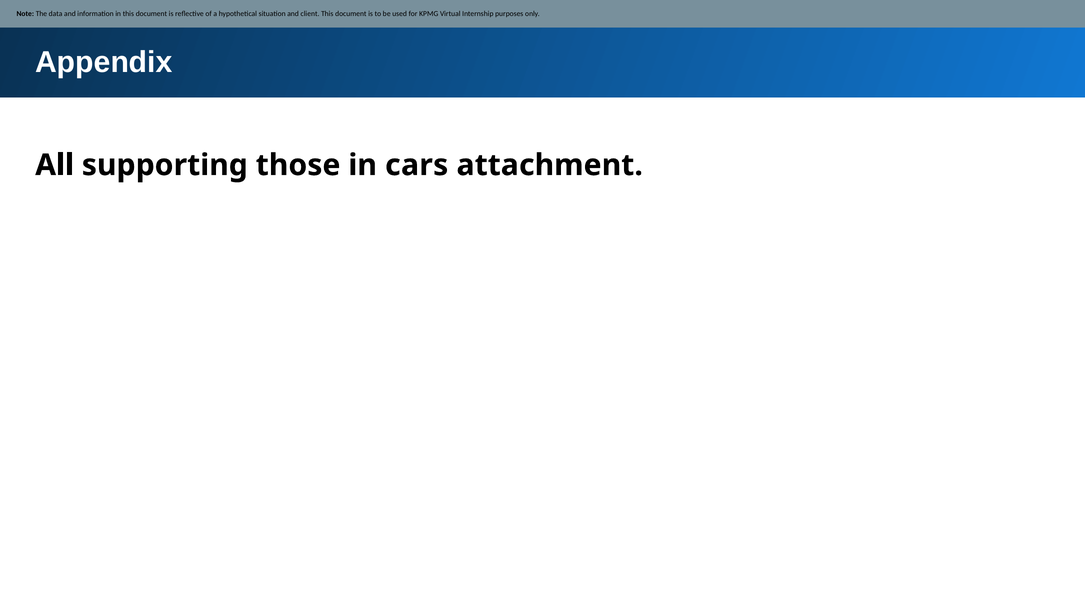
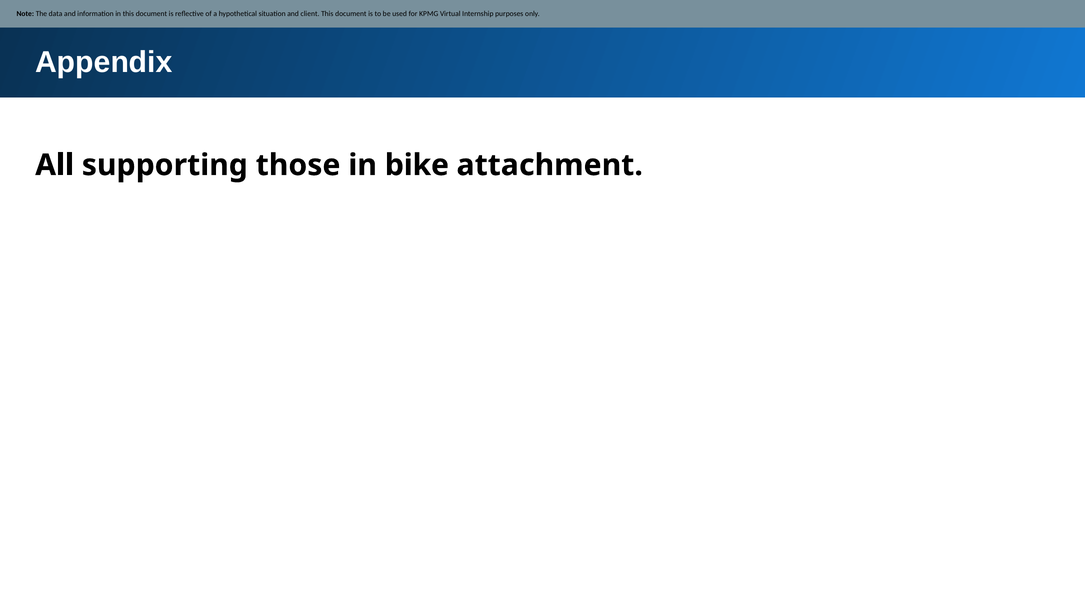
cars: cars -> bike (417, 165)
